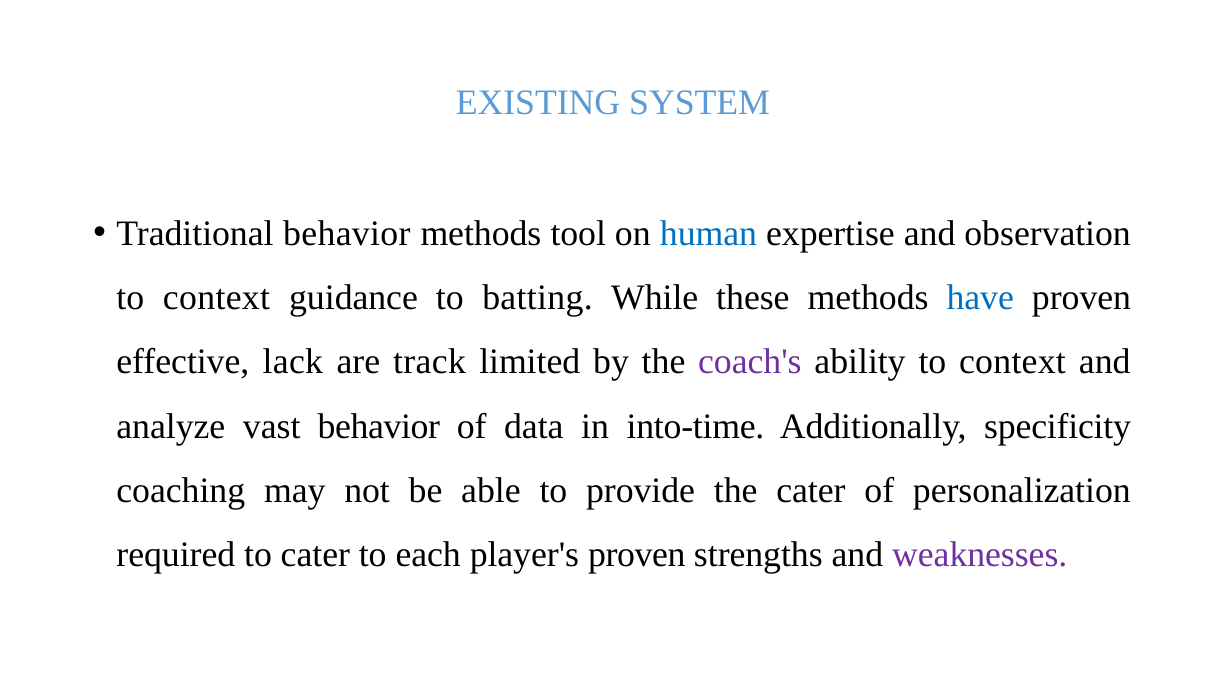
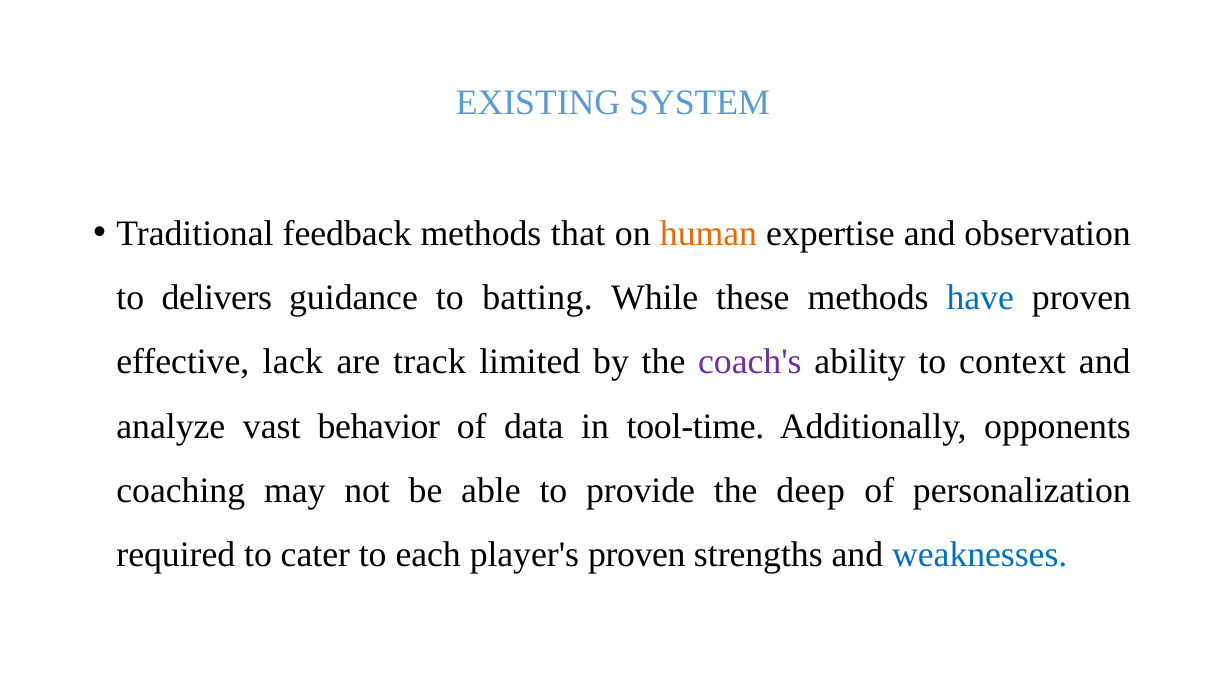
Traditional behavior: behavior -> feedback (347, 233)
tool: tool -> that (578, 233)
human colour: blue -> orange (708, 233)
context: context -> delivers (217, 298)
into-time: into-time -> tool-time (696, 426)
specificity: specificity -> opponents (1058, 426)
the cater: cater -> deep (811, 490)
weaknesses colour: purple -> blue (980, 555)
